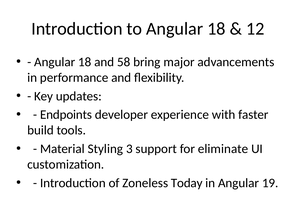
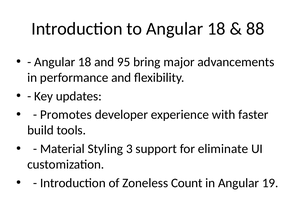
12: 12 -> 88 (255, 29)
58: 58 -> 95 (124, 62)
Endpoints: Endpoints -> Promotes (66, 115)
Today: Today -> Count (187, 183)
